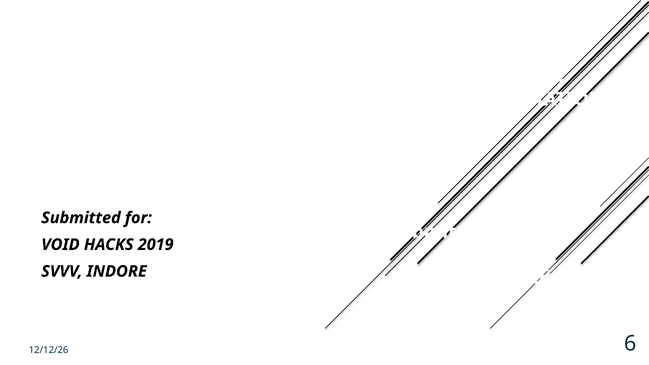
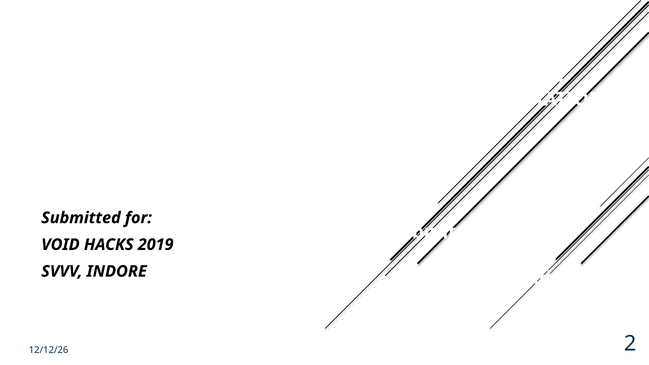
6: 6 -> 2 (630, 344)
